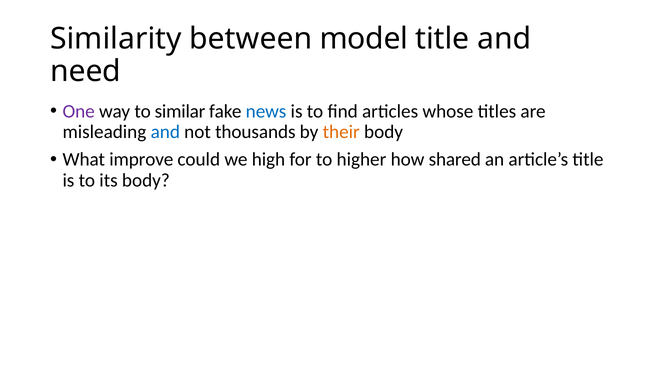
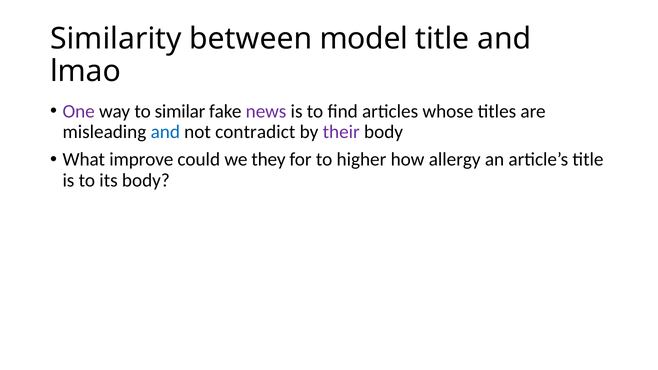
need: need -> lmao (86, 72)
news colour: blue -> purple (266, 111)
thousands: thousands -> contradict (255, 132)
their colour: orange -> purple (341, 132)
high: high -> they (269, 160)
shared: shared -> allergy (455, 160)
